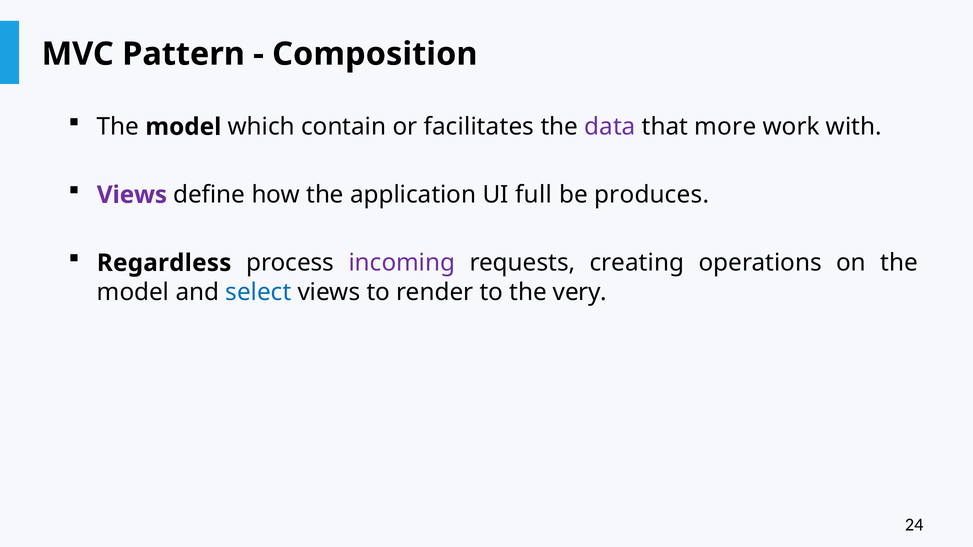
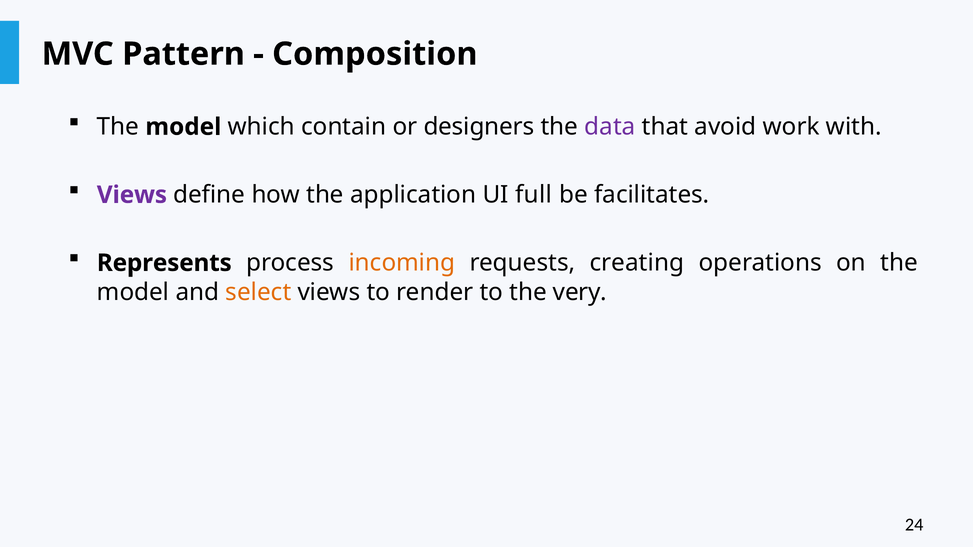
facilitates: facilitates -> designers (479, 127)
more: more -> avoid (725, 127)
produces: produces -> facilitates (652, 195)
Regardless: Regardless -> Represents (164, 263)
incoming colour: purple -> orange (402, 263)
select colour: blue -> orange (258, 292)
